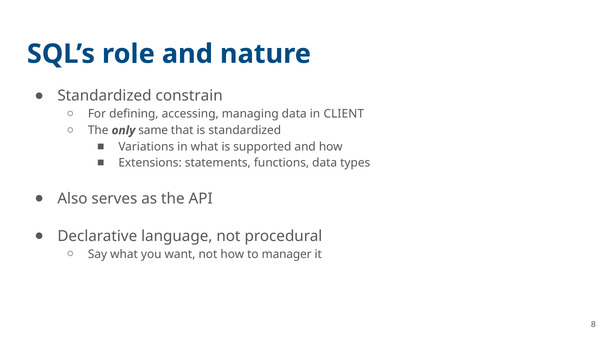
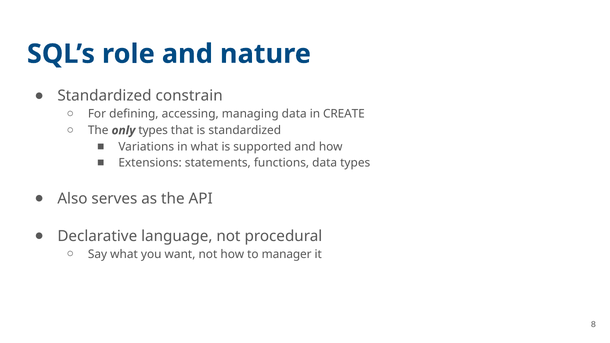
CLIENT: CLIENT -> CREATE (344, 114)
only same: same -> types (153, 130)
